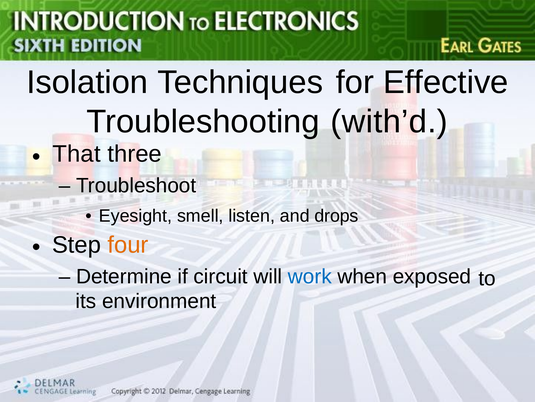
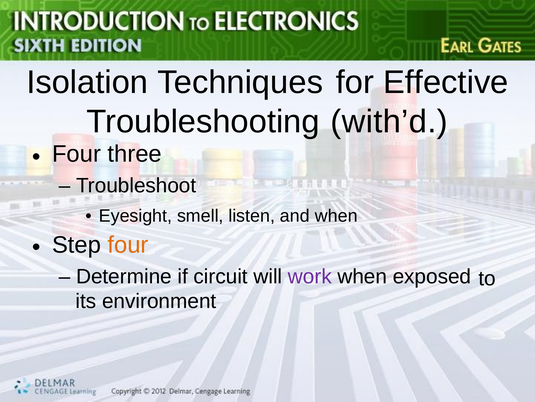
That: That -> Four (77, 154)
and drops: drops -> when (336, 215)
work colour: blue -> purple (310, 276)
